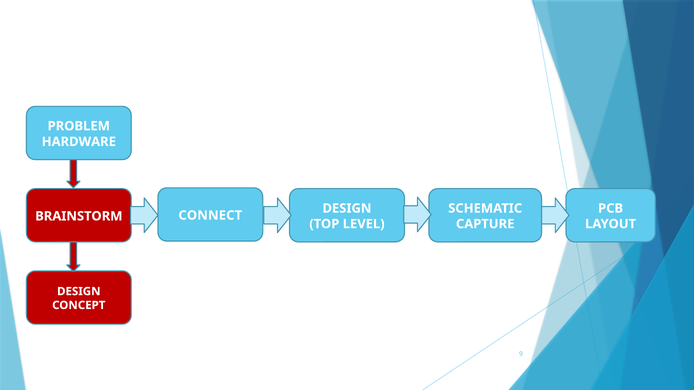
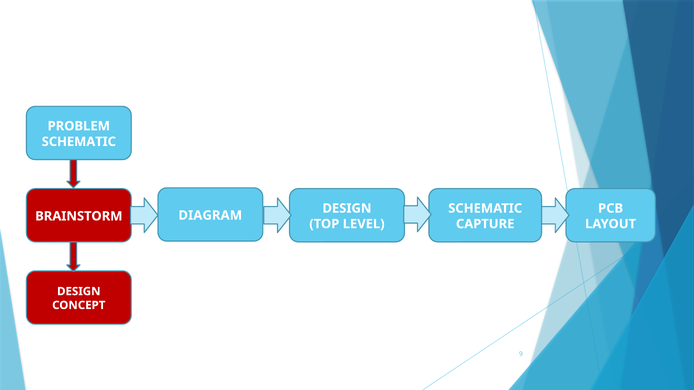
HARDWARE: HARDWARE -> SCHEMATIC (79, 142)
CONNECT: CONNECT -> DIAGRAM (210, 216)
